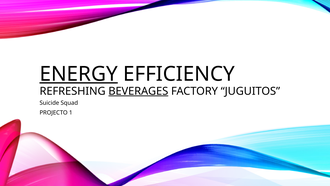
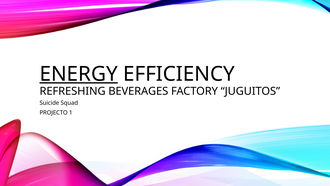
BEVERAGES underline: present -> none (138, 91)
